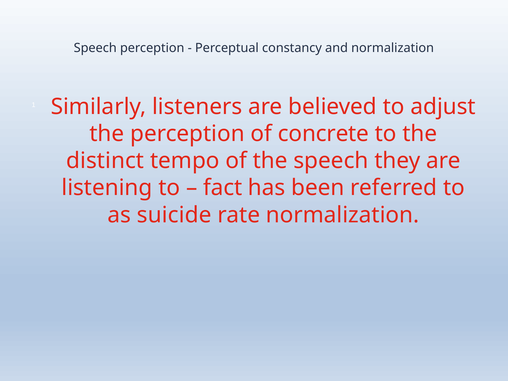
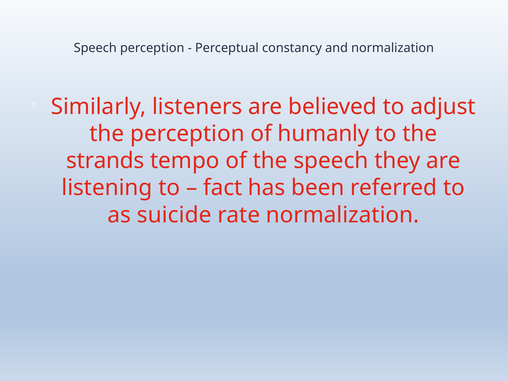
concrete: concrete -> humanly (323, 134)
distinct: distinct -> strands (105, 161)
